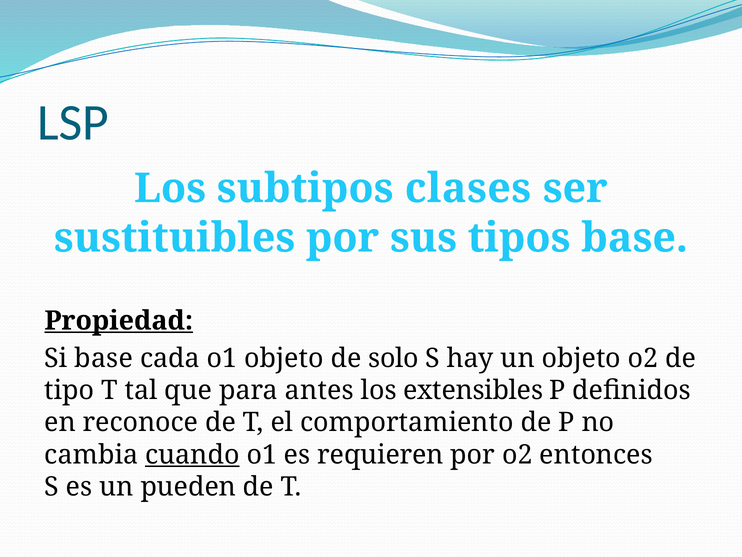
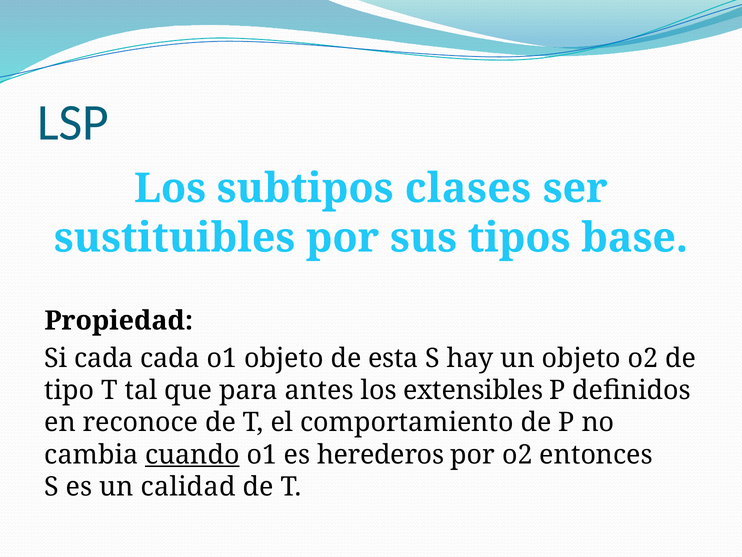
Propiedad underline: present -> none (119, 320)
Si base: base -> cada (104, 358)
solo: solo -> esta (393, 358)
requieren: requieren -> herederos (381, 454)
pueden: pueden -> calidad (188, 486)
